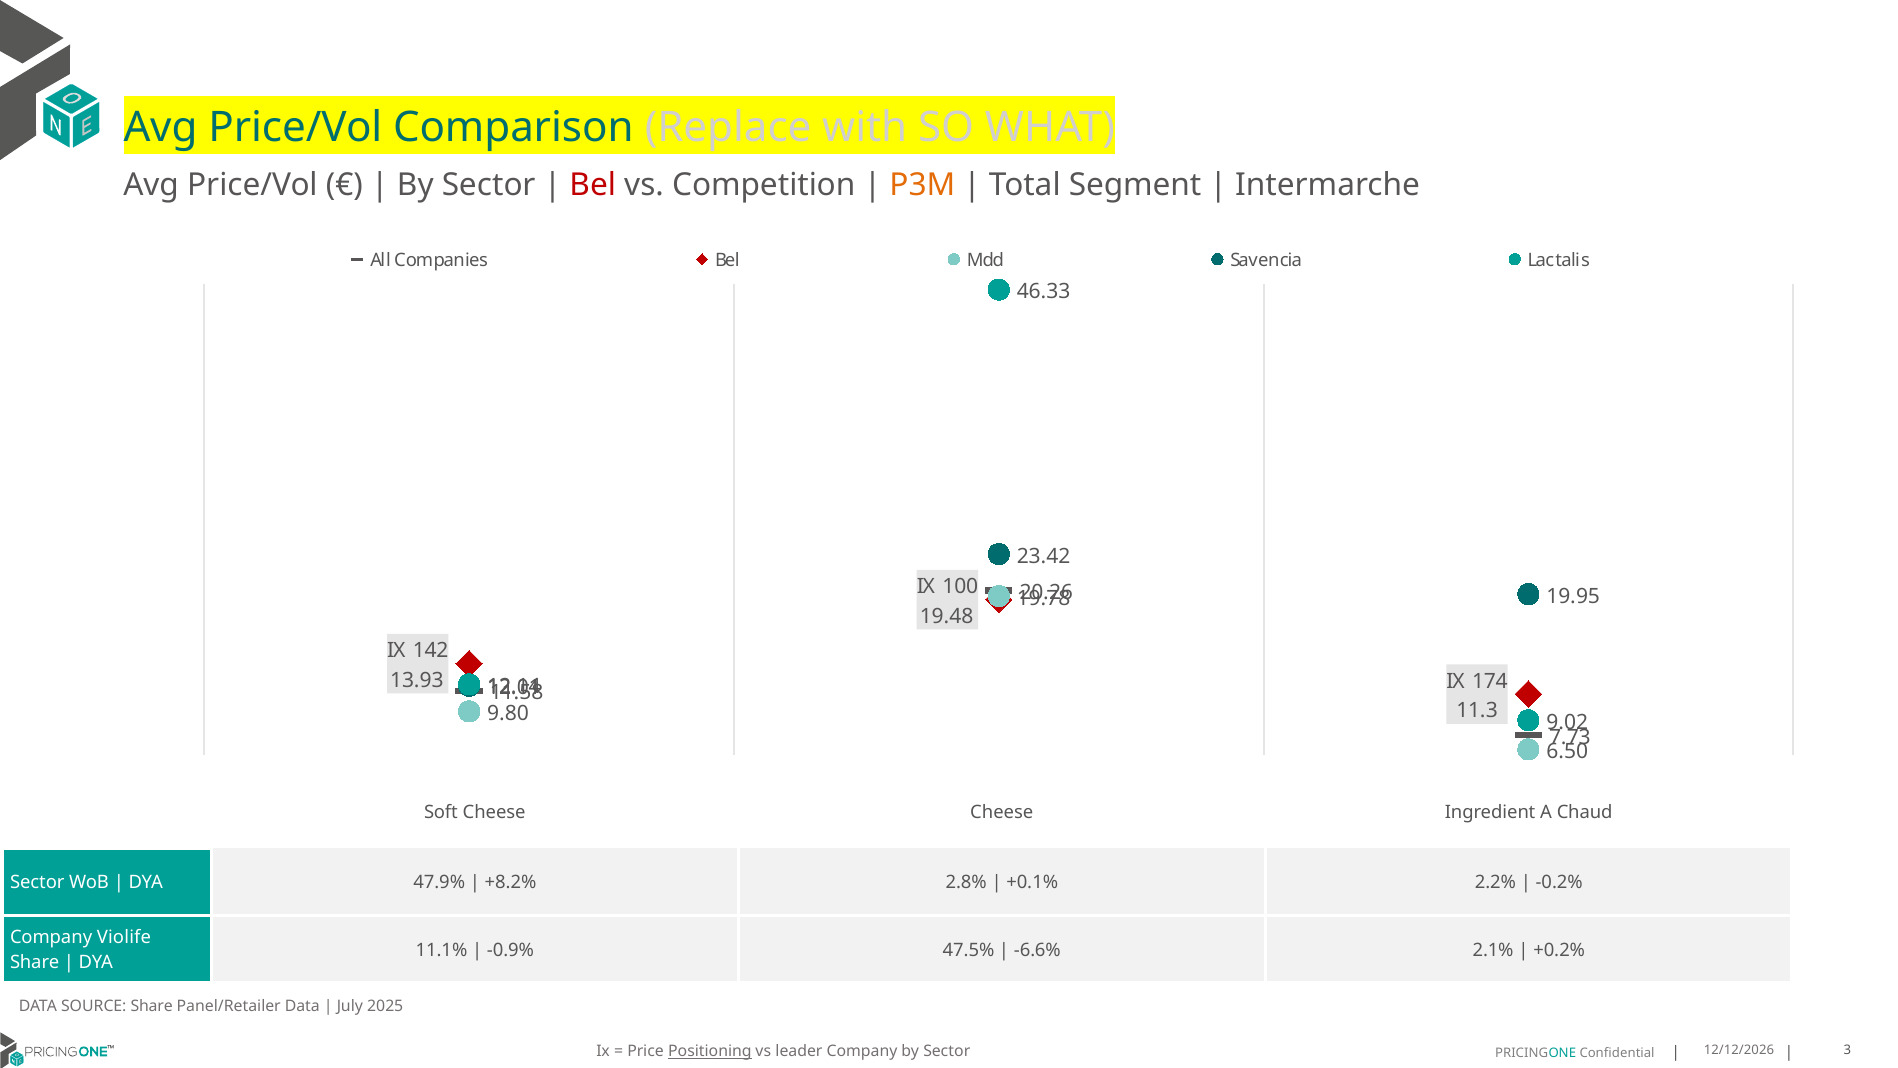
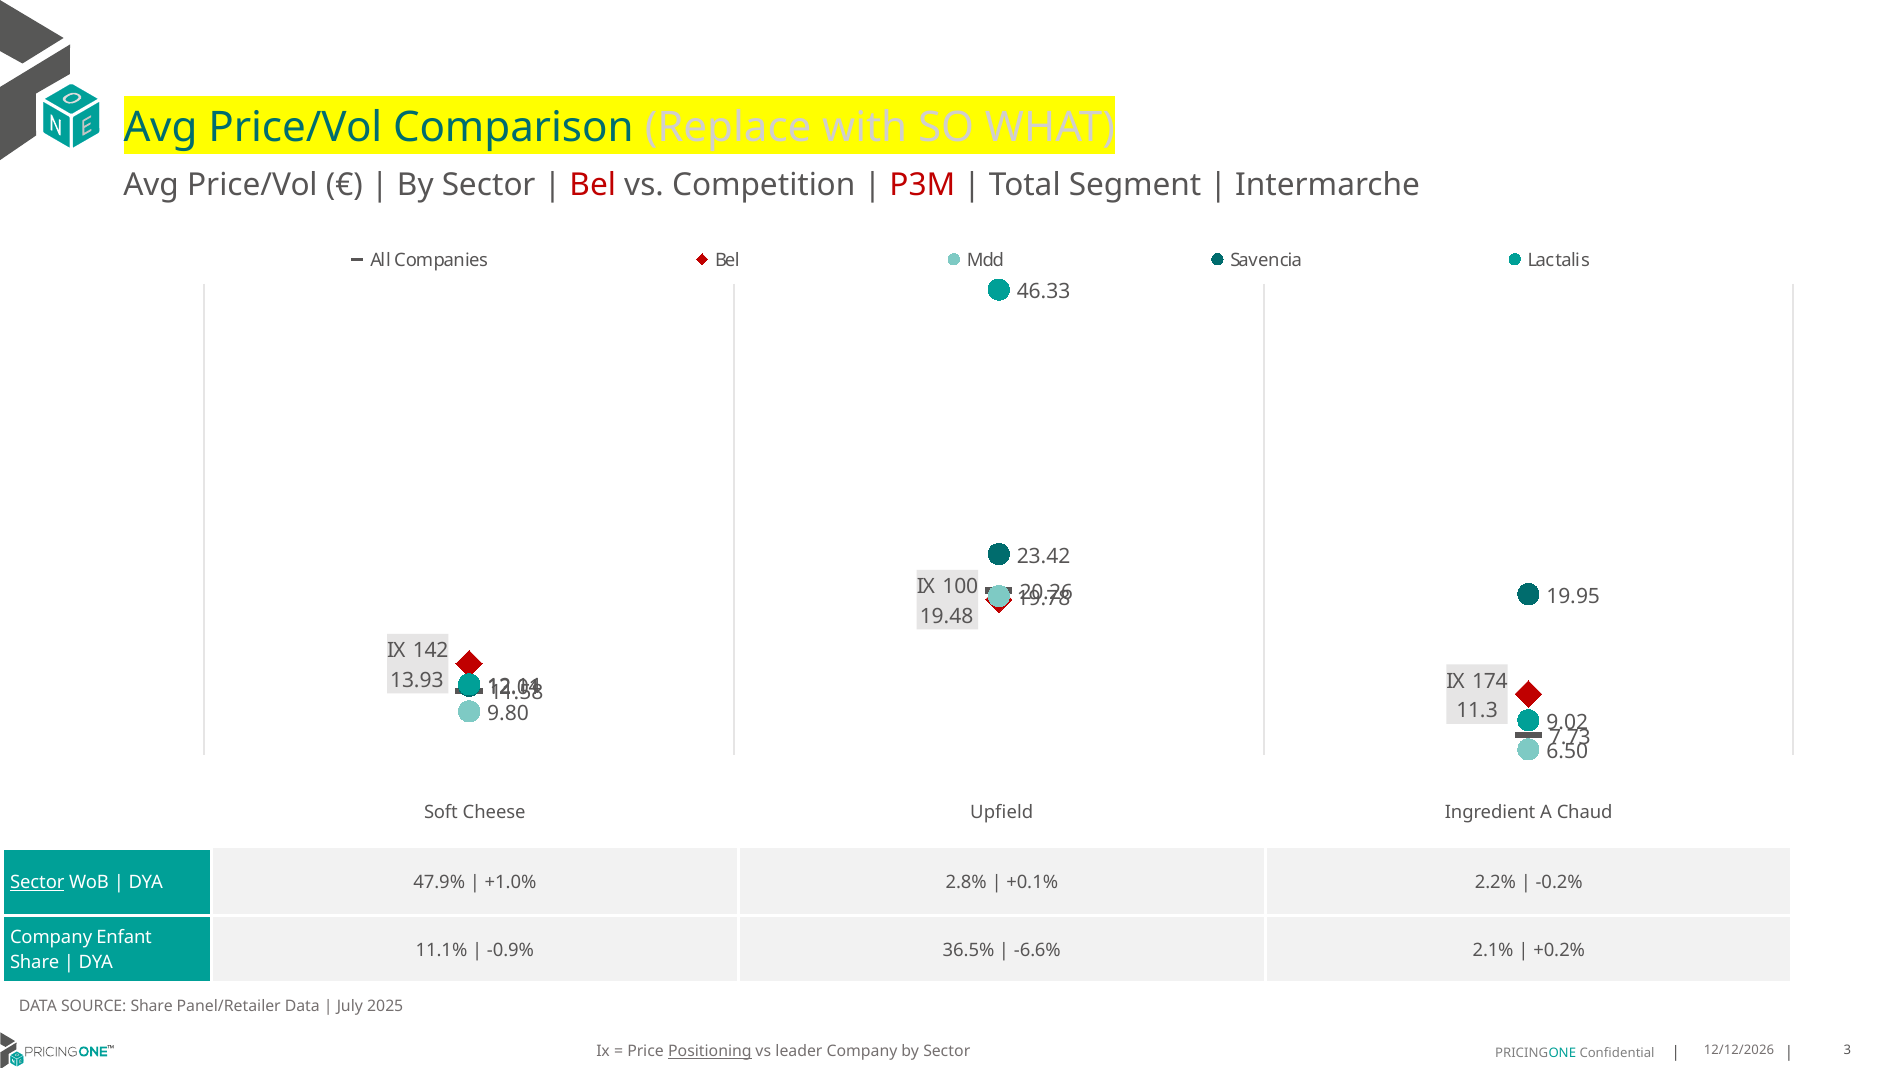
P3M colour: orange -> red (922, 185)
Cheese Cheese: Cheese -> Upfield (1002, 812)
Sector underline: none -> present (37, 882)
+8.2%: +8.2% -> +1.0% (511, 882)
Violife: Violife -> Enfant (124, 937)
47.5%: 47.5% -> 36.5% (969, 950)
